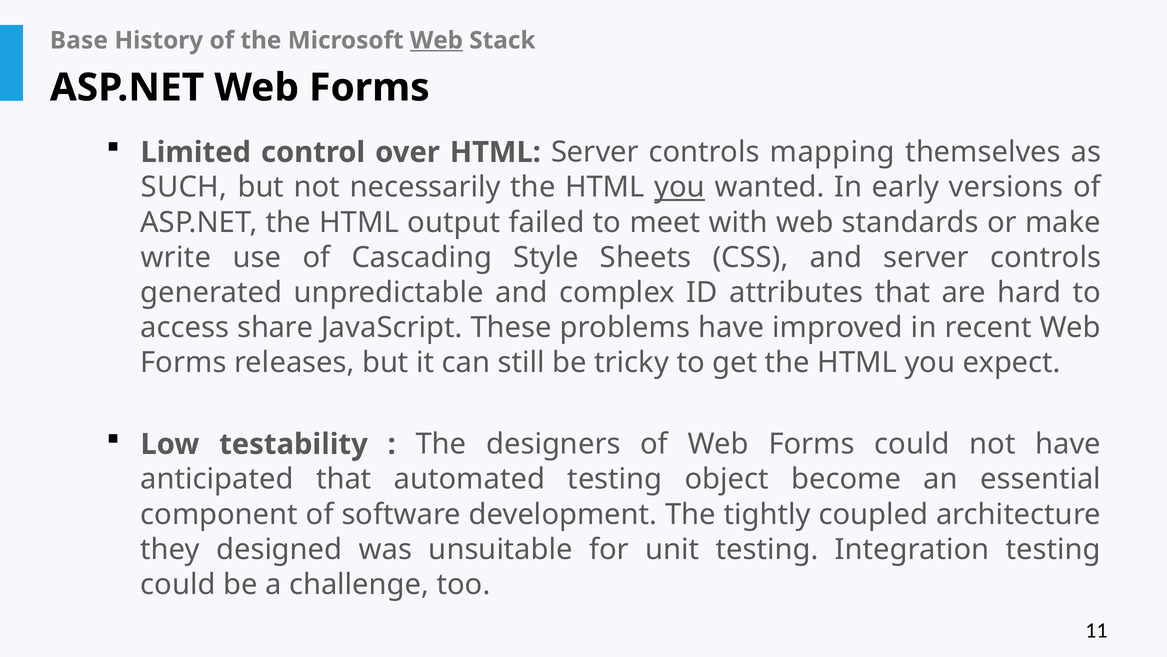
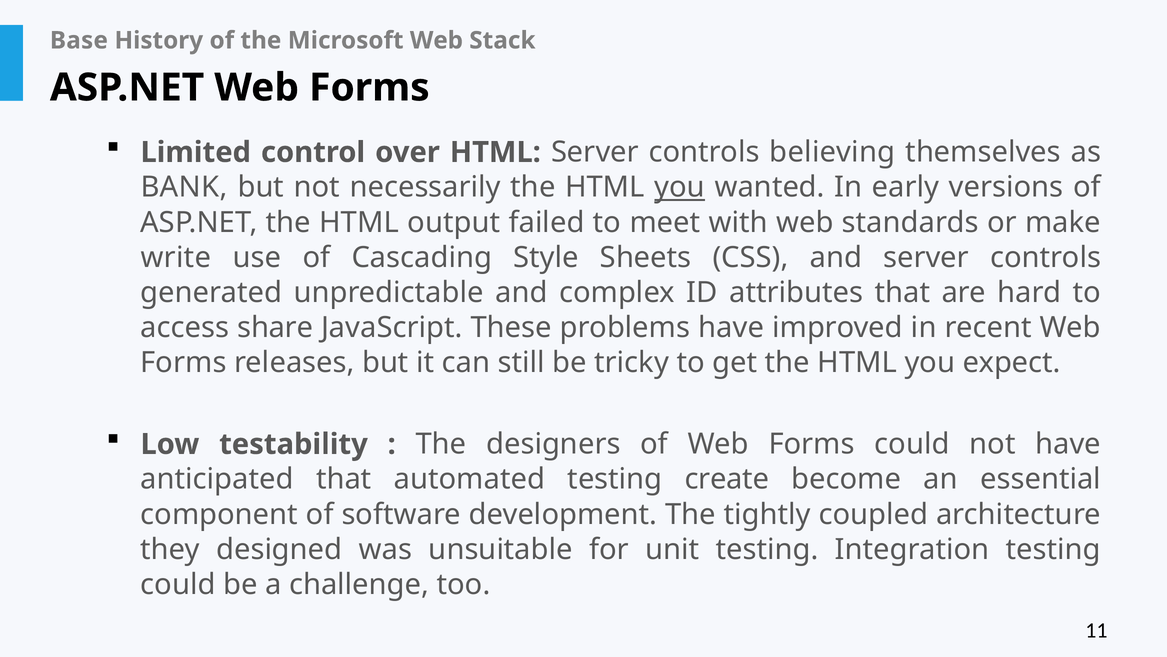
Web underline: present -> none (436, 40)
mapping: mapping -> believing (832, 152)
SUCH: SUCH -> BANK (184, 187)
object: object -> create (727, 479)
